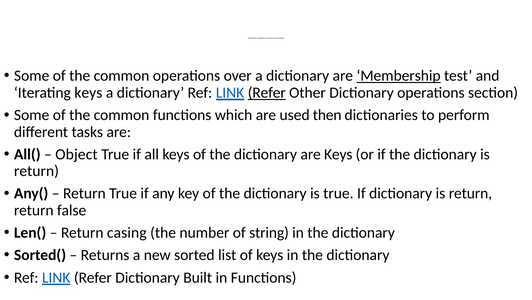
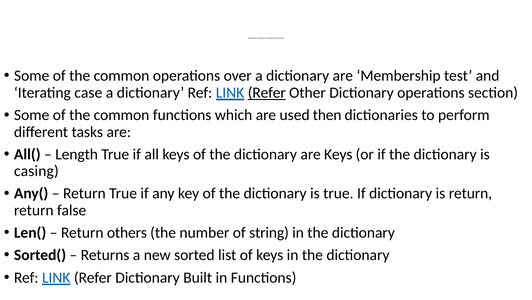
Membership underline: present -> none (399, 76)
Iterating keys: keys -> case (88, 93)
Object: Object -> Length (77, 154)
return: return -> casing (36, 171)
casing: casing -> others (127, 232)
